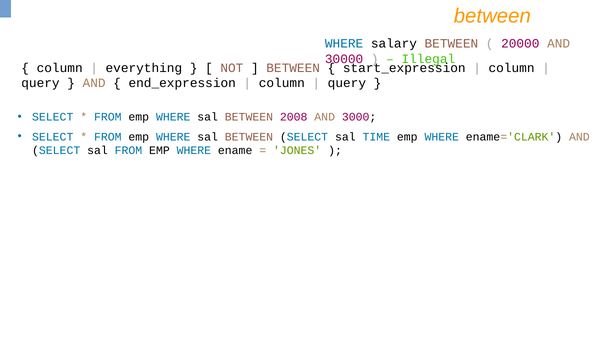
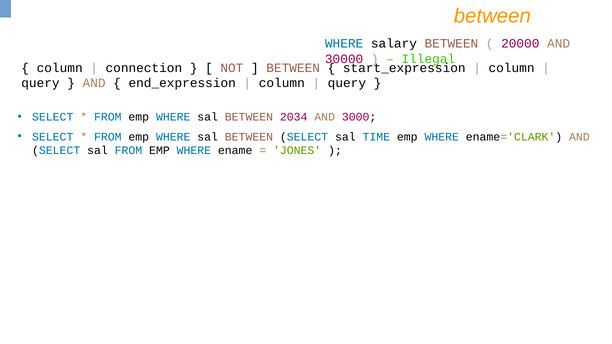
everything: everything -> connection (144, 68)
2008: 2008 -> 2034 (294, 117)
